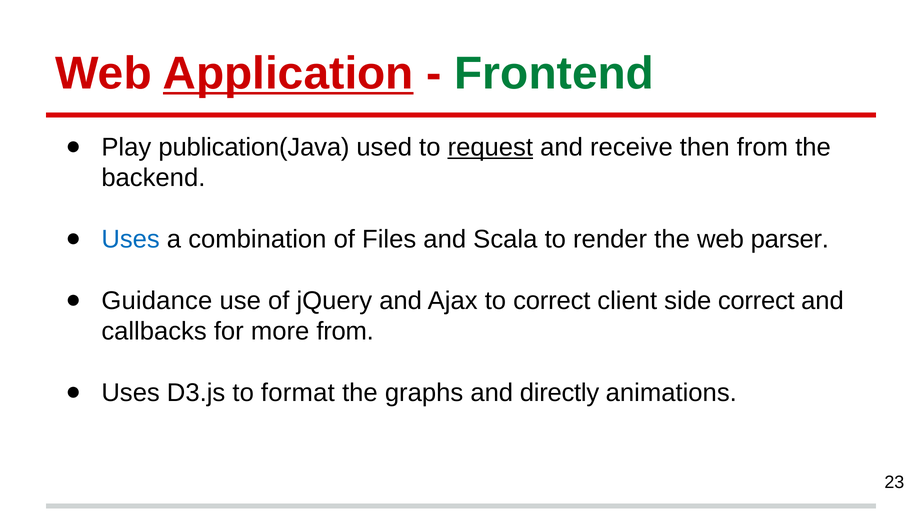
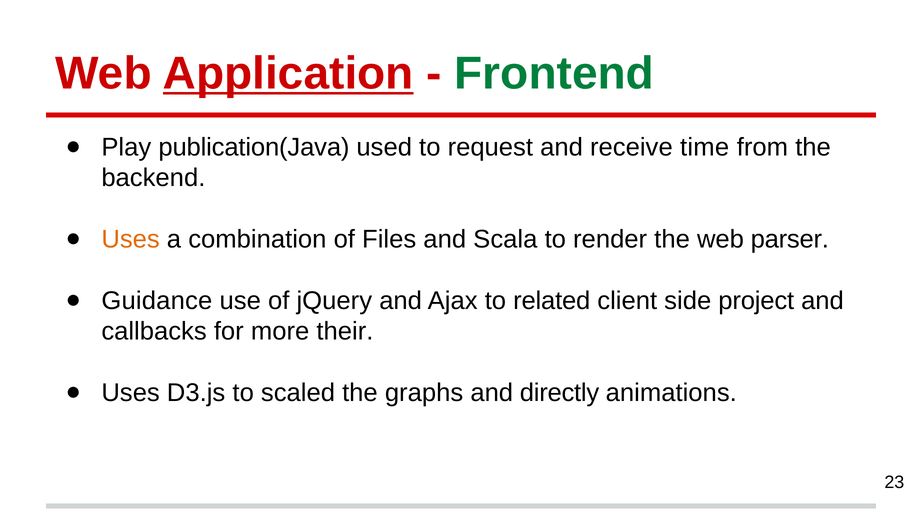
request underline: present -> none (490, 147)
then: then -> time (705, 147)
Uses colour: blue -> orange (131, 240)
to correct: correct -> related (552, 301)
side correct: correct -> project (756, 301)
more from: from -> their (345, 332)
format: format -> scaled (298, 393)
